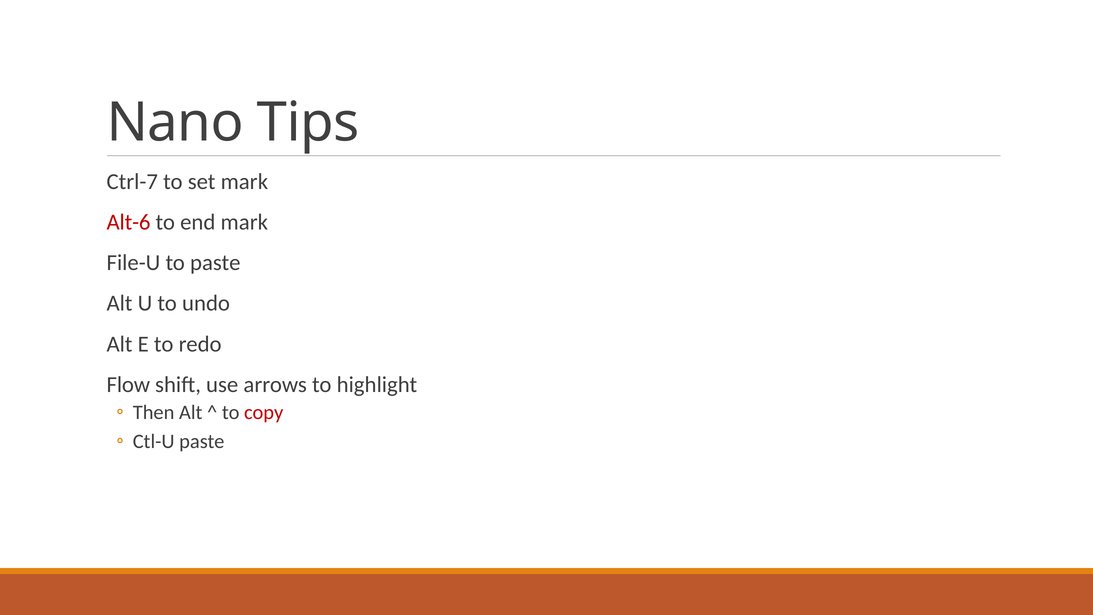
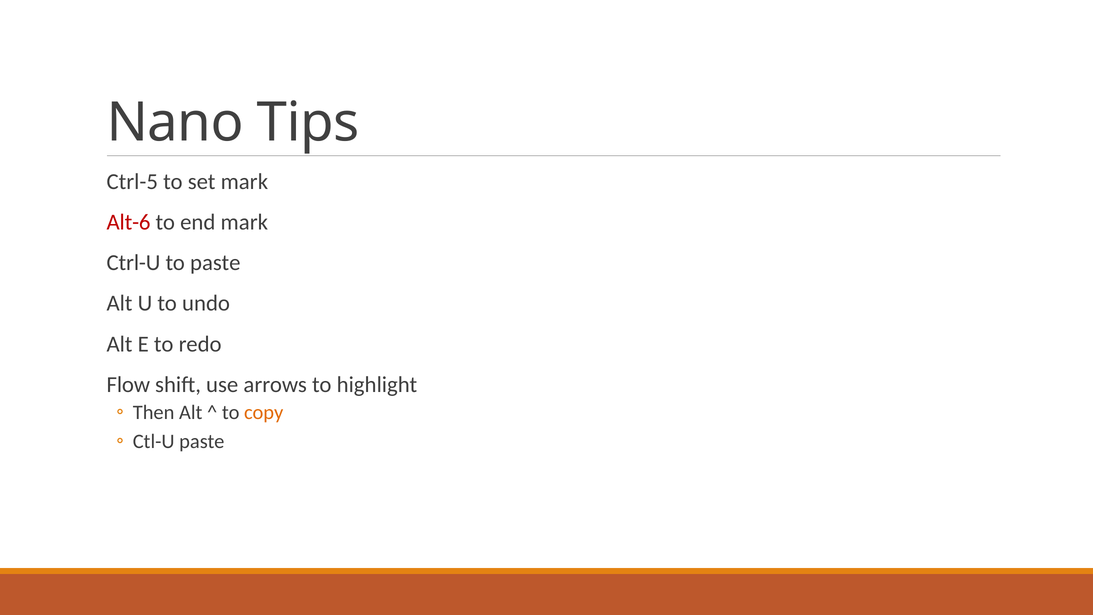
Ctrl-7: Ctrl-7 -> Ctrl-5 (132, 182)
File-U: File-U -> Ctrl-U (134, 263)
copy colour: red -> orange (264, 412)
